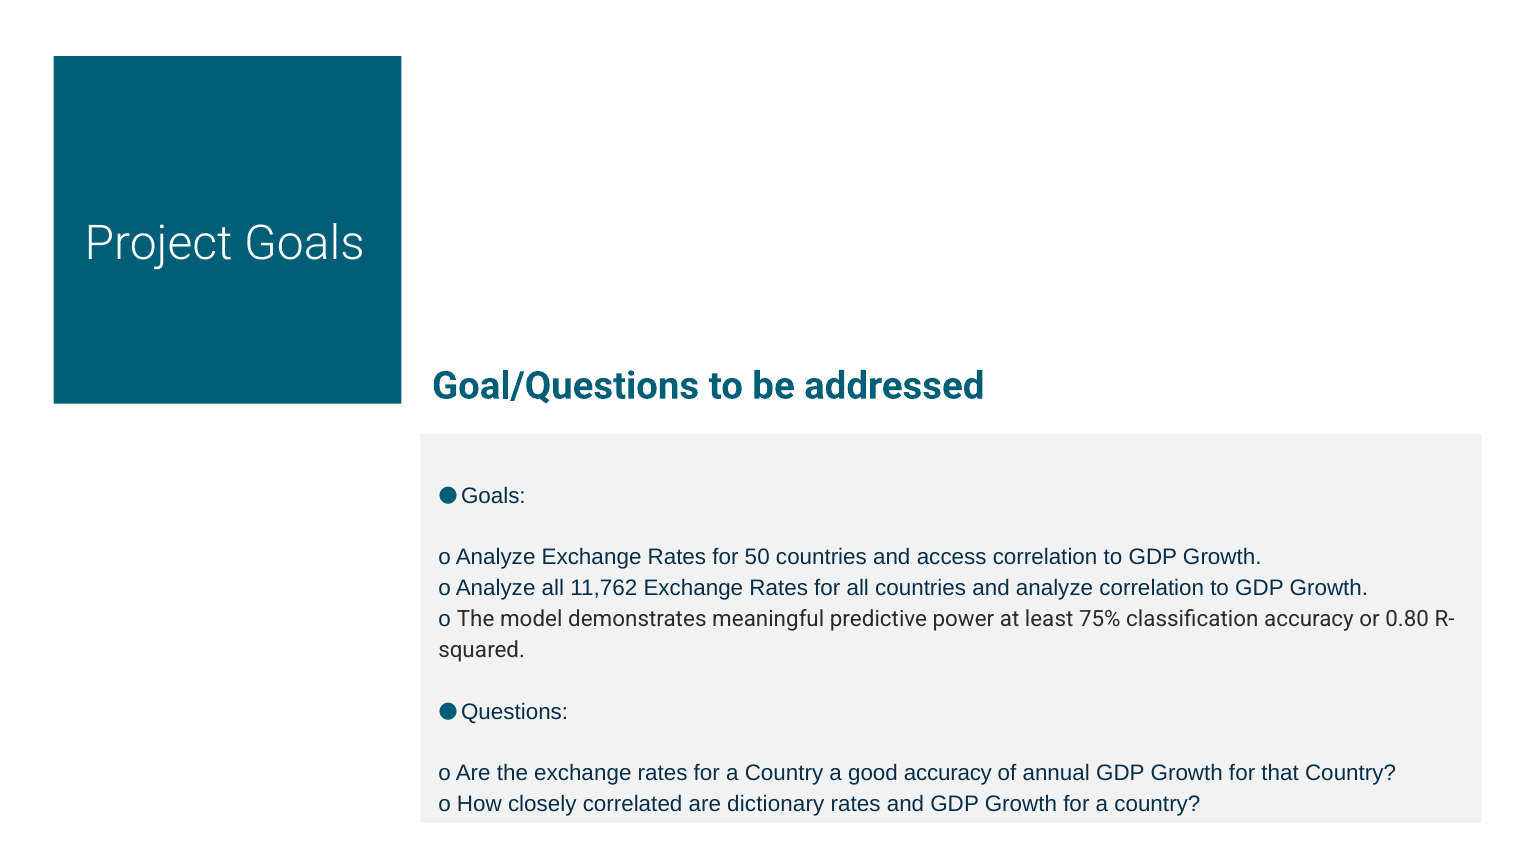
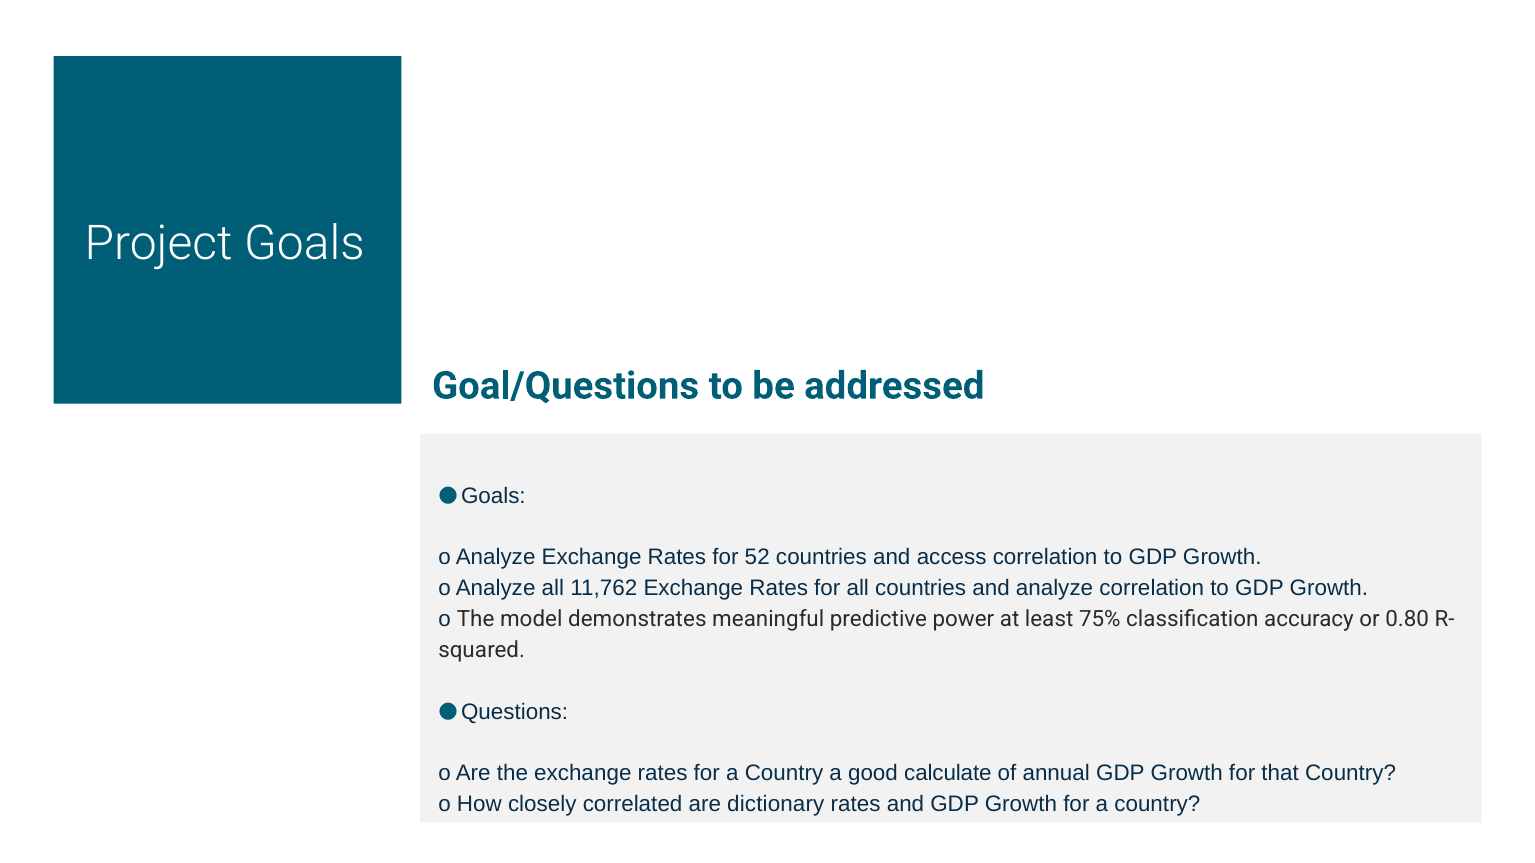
50: 50 -> 52 (757, 558)
good accuracy: accuracy -> calculate (948, 774)
